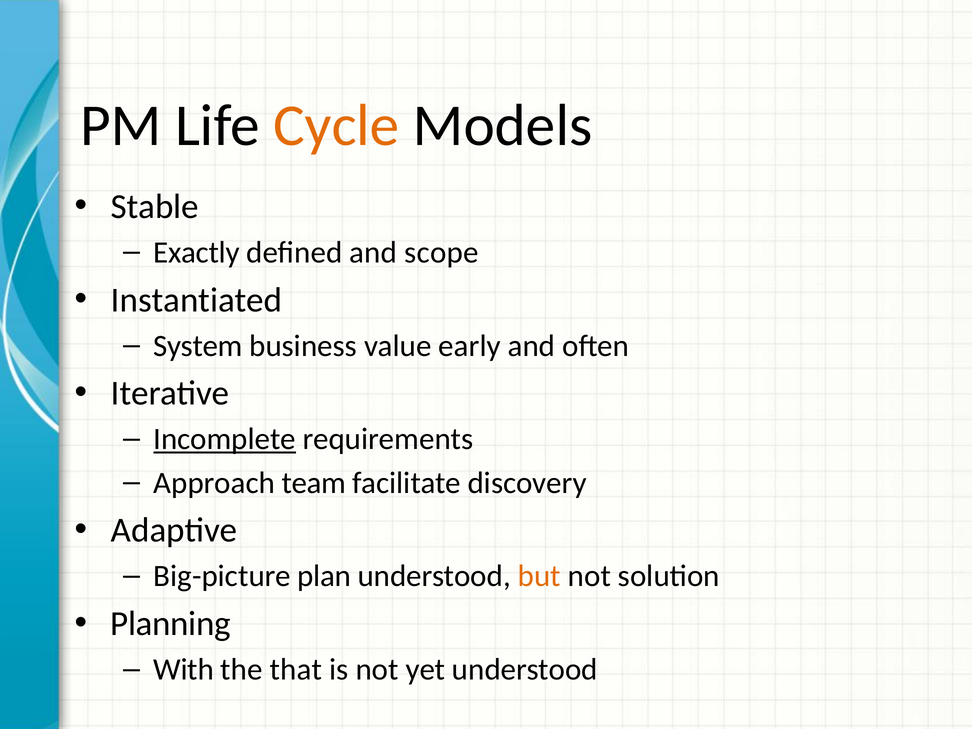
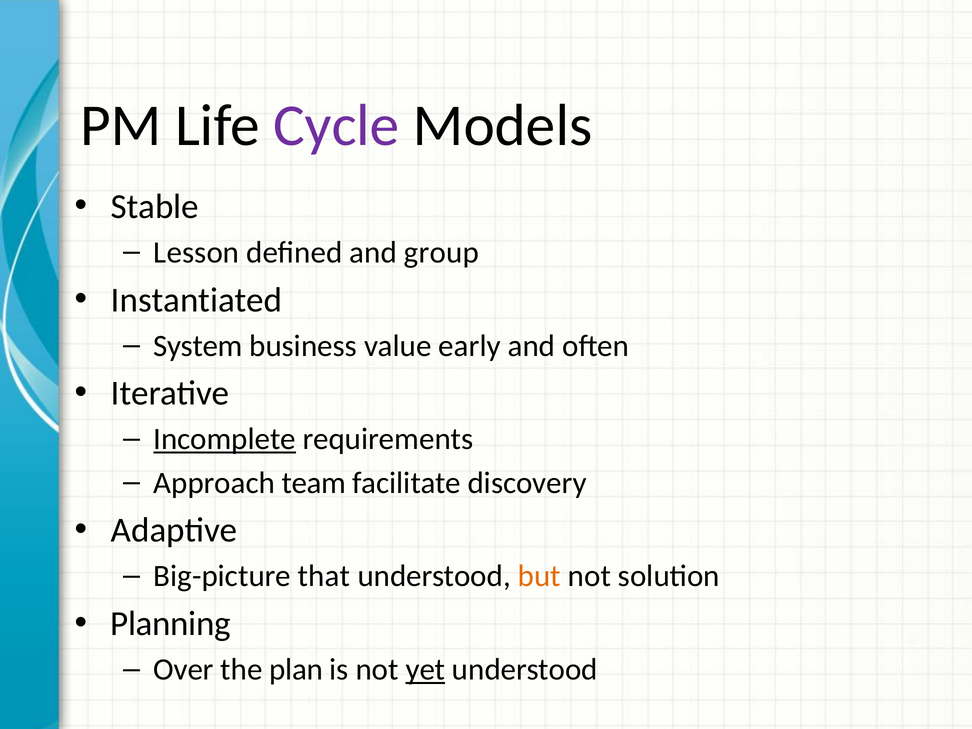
Cycle colour: orange -> purple (336, 126)
Exactly: Exactly -> Lesson (196, 252)
scope: scope -> group (441, 252)
plan: plan -> that (324, 576)
With: With -> Over (184, 670)
that: that -> plan (296, 670)
yet underline: none -> present (425, 670)
